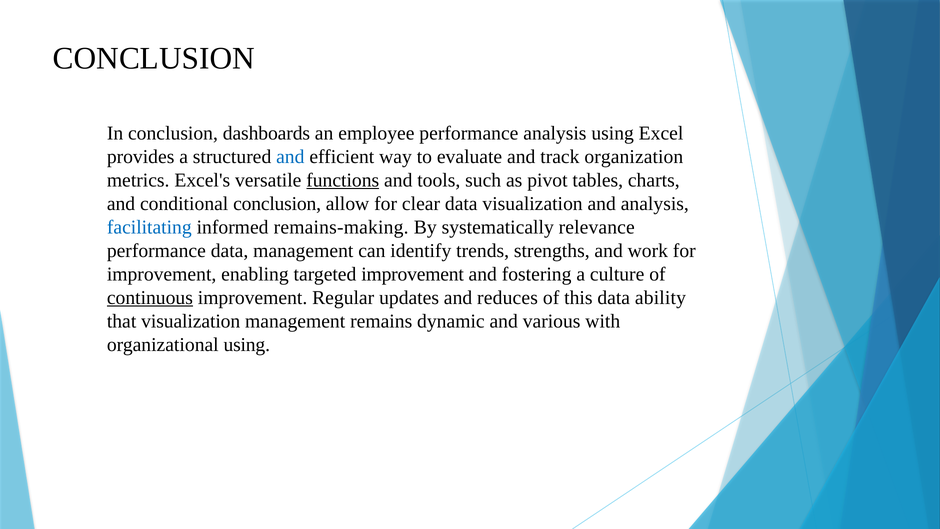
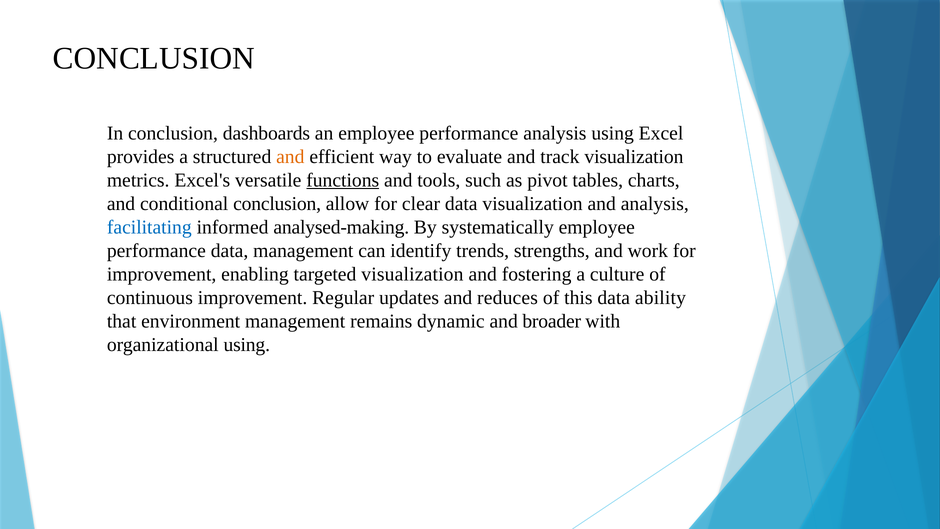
and colour: blue -> orange (290, 156)
track organization: organization -> visualization (634, 156)
remains-making: remains-making -> analysed-making (341, 227)
systematically relevance: relevance -> employee (597, 227)
targeted improvement: improvement -> visualization (412, 274)
continuous underline: present -> none (150, 298)
that visualization: visualization -> environment (191, 321)
various: various -> broader (552, 321)
